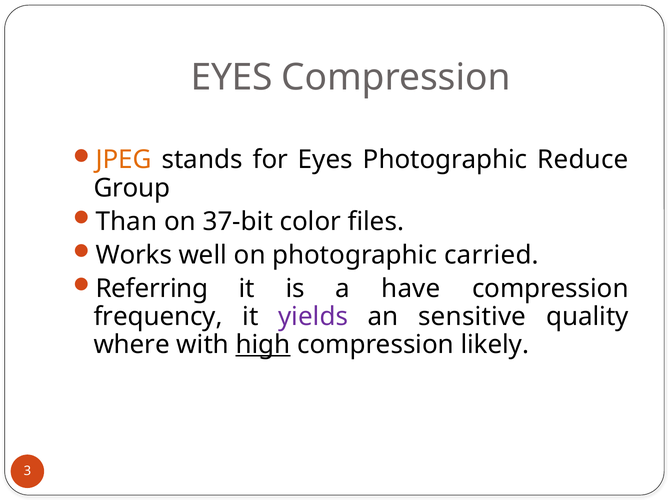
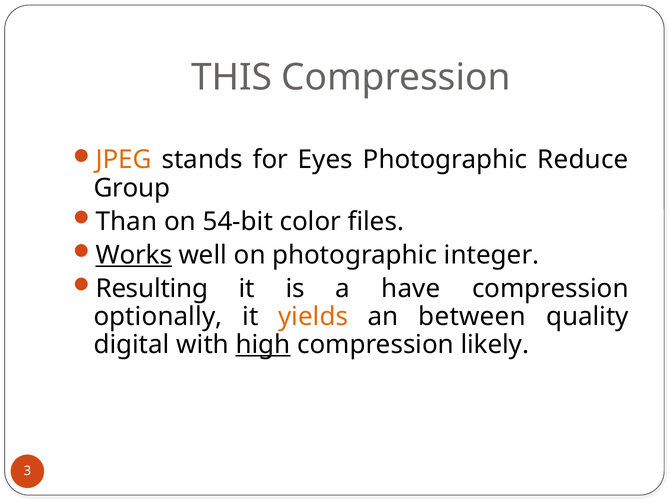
EYES: EYES -> THIS (232, 77)
37-bit: 37-bit -> 54-bit (238, 221)
Works underline: none -> present (134, 255)
carried: carried -> integer (492, 255)
Referring: Referring -> Resulting (152, 288)
frequency: frequency -> optionally (158, 316)
yields colour: purple -> orange (313, 316)
sensitive: sensitive -> between (472, 316)
where: where -> digital (132, 345)
